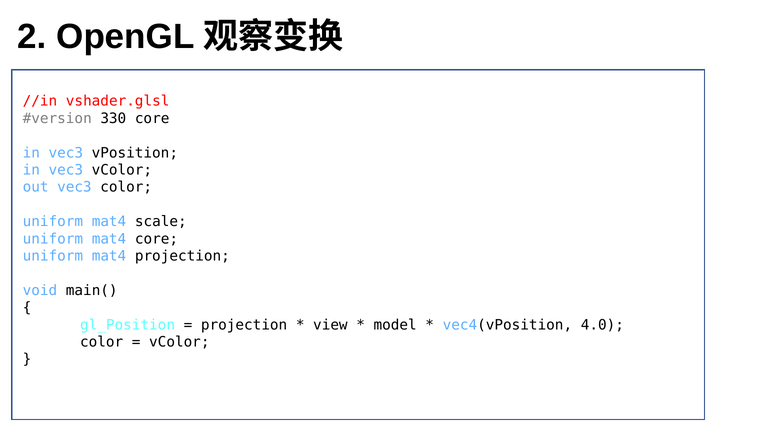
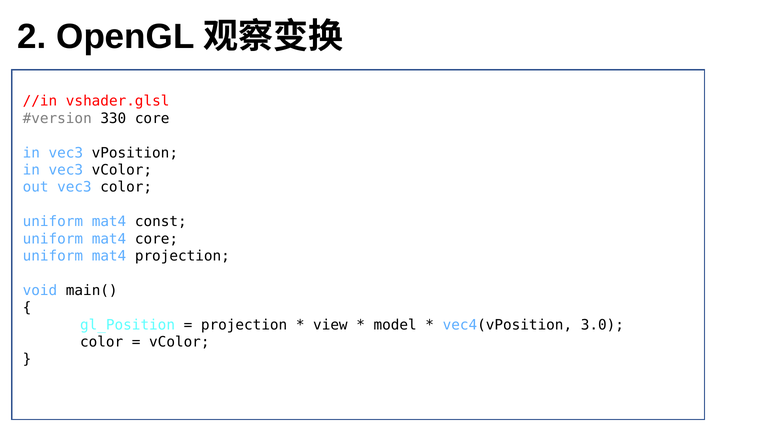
scale: scale -> const (161, 222)
4.0: 4.0 -> 3.0 (602, 325)
